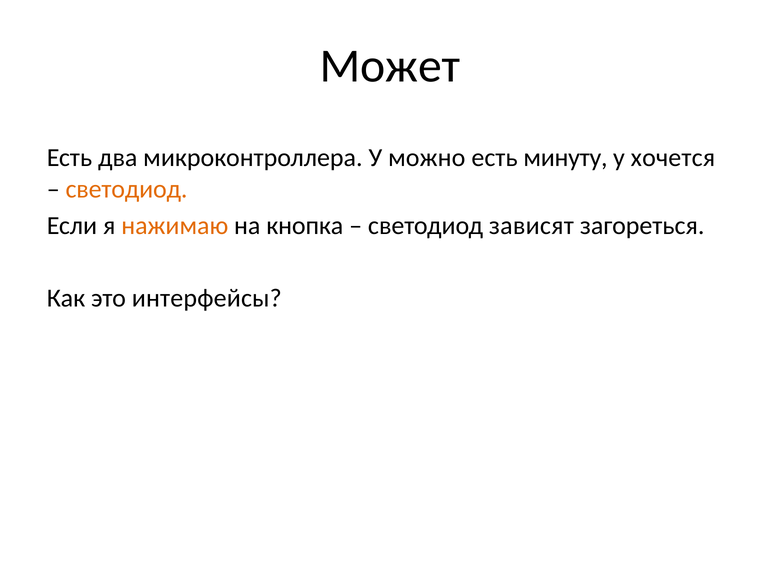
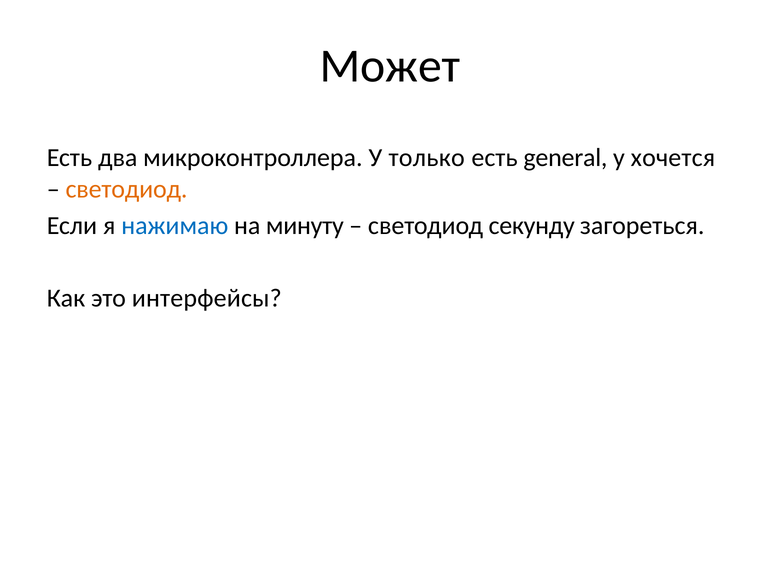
можно: можно -> только (427, 158)
минуту: минуту -> general (565, 158)
нажимаю colour: orange -> blue (175, 225)
кнопка: кнопка -> минуту (305, 225)
зависят: зависят -> секунду (532, 225)
